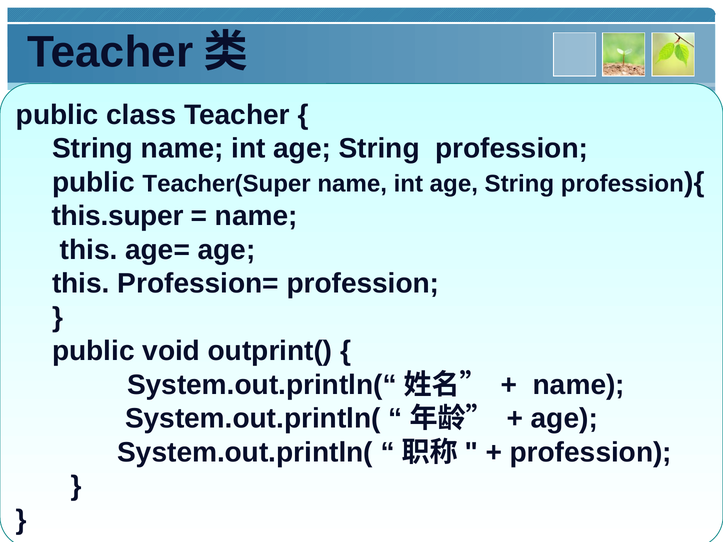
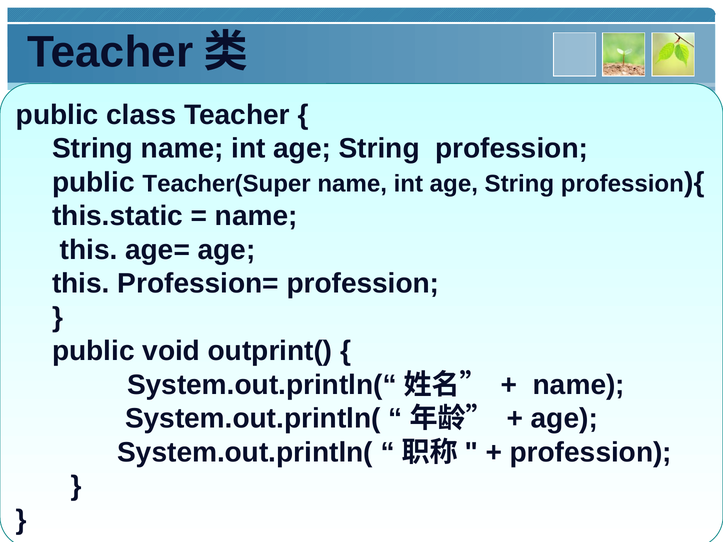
this.super: this.super -> this.static (118, 216)
